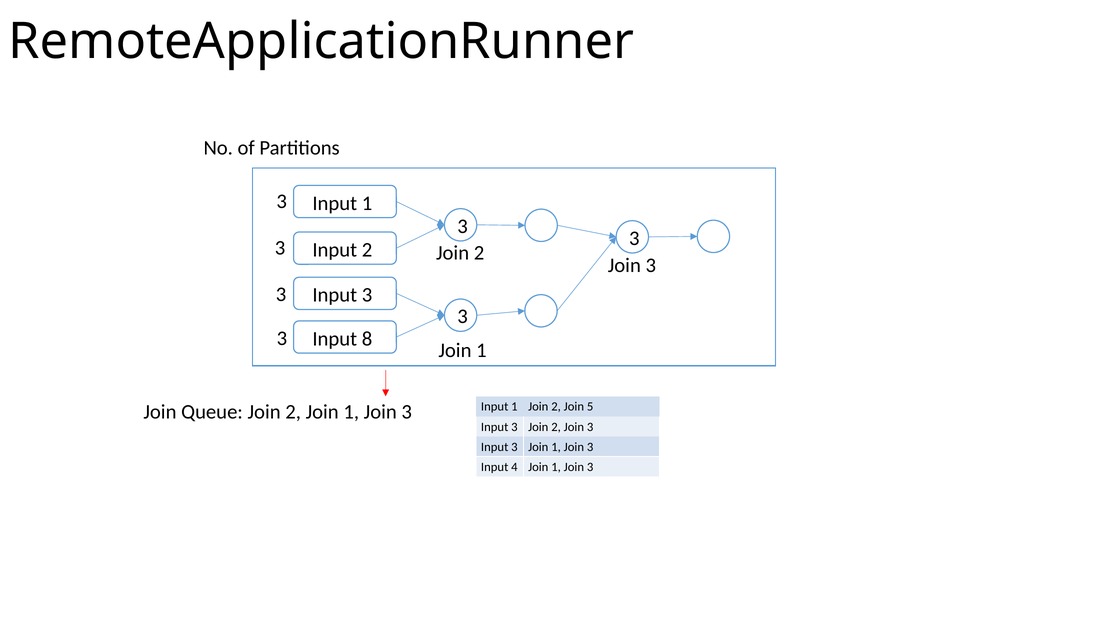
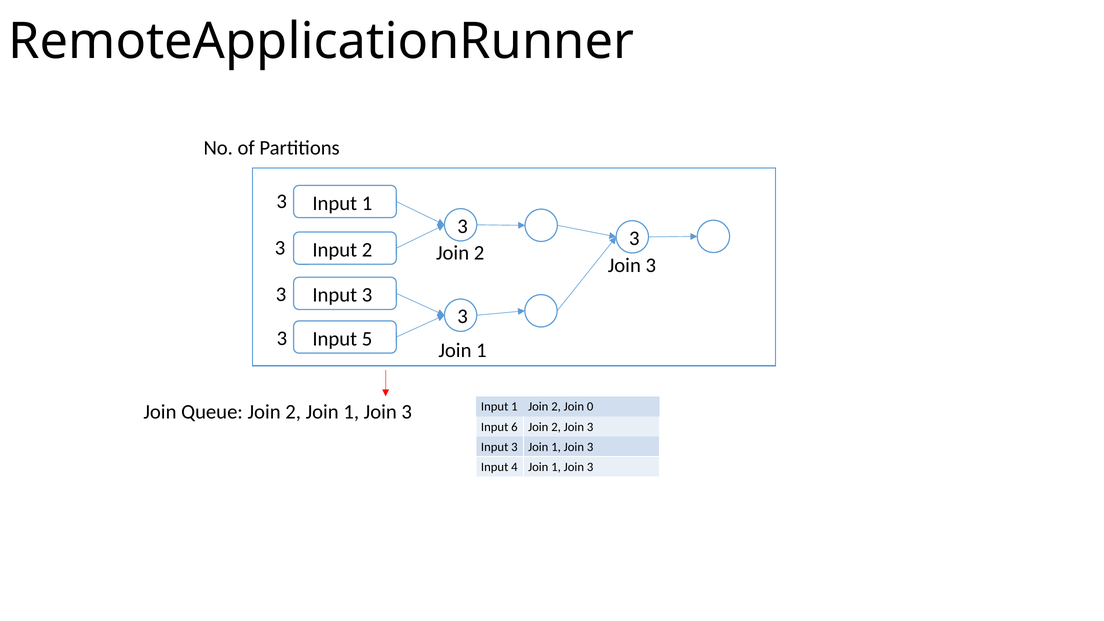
8: 8 -> 5 (367, 339)
5: 5 -> 0 (590, 407)
3: 3 -> 6 (514, 427)
